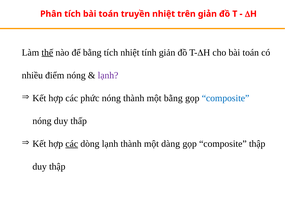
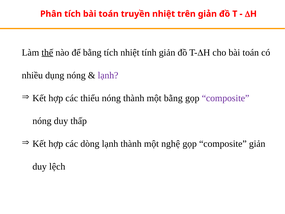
điểm: điểm -> dụng (55, 75)
phức: phức -> thiểu (90, 98)
composite colour: blue -> purple (226, 98)
các underline: present -> none (72, 144)
dàng: dàng -> nghệ (171, 144)
composite thập: thập -> giản (257, 144)
duy thập: thập -> lệch (57, 166)
